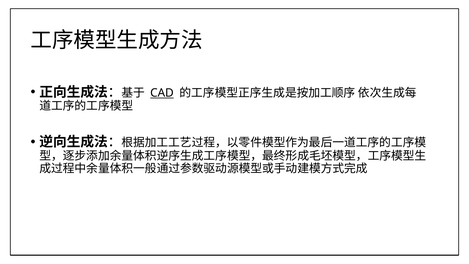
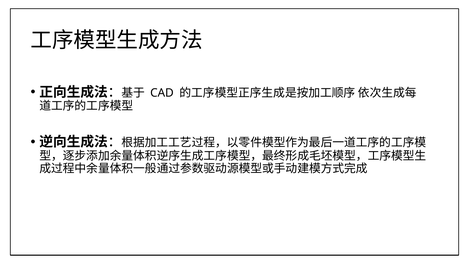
CAD underline: present -> none (162, 93)
